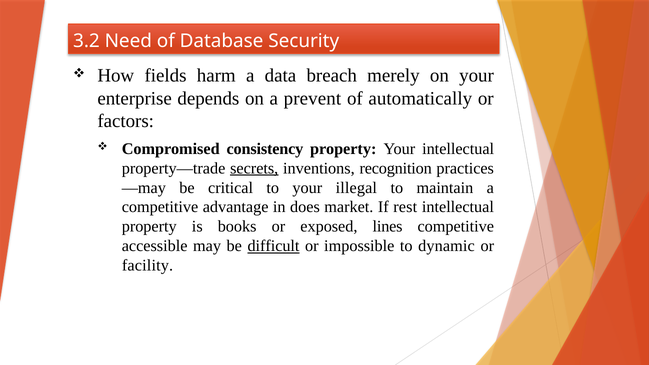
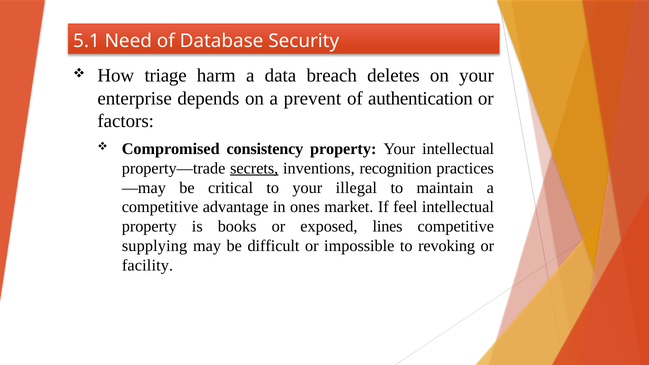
3.2: 3.2 -> 5.1 (86, 41)
fields: fields -> triage (166, 76)
merely: merely -> deletes (393, 76)
automatically: automatically -> authentication (420, 98)
does: does -> ones (305, 207)
rest: rest -> feel (405, 207)
accessible: accessible -> supplying (155, 246)
difficult underline: present -> none (273, 246)
dynamic: dynamic -> revoking (447, 246)
